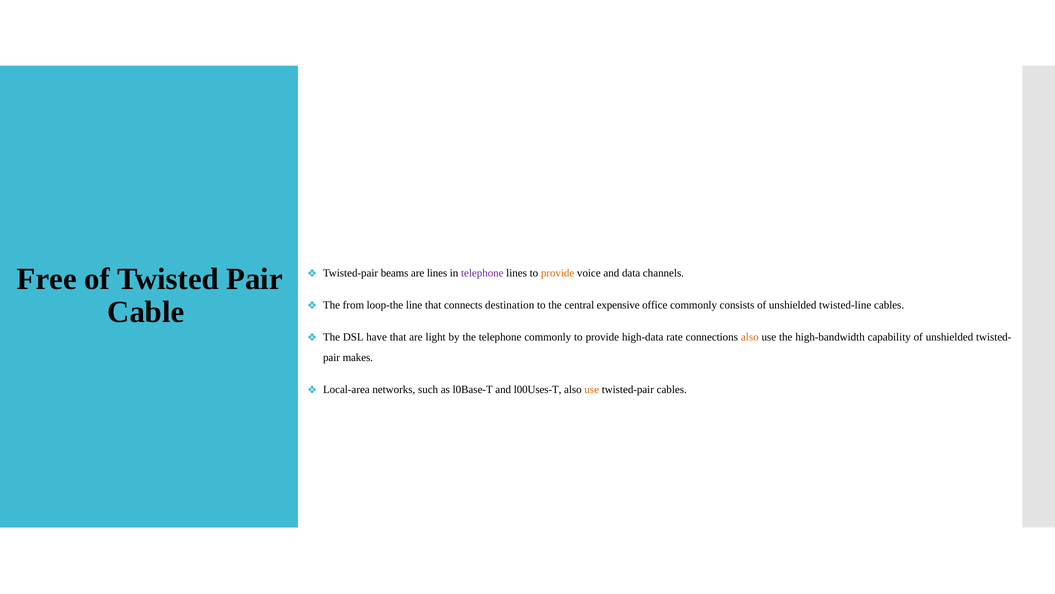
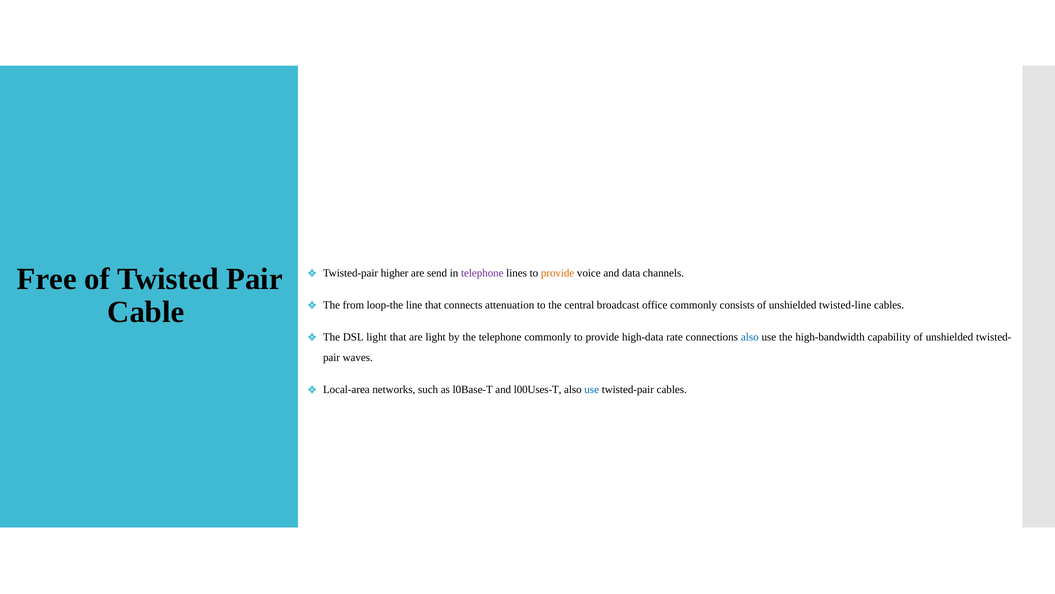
beams: beams -> higher (395, 273)
are lines: lines -> send (437, 273)
destination: destination -> attenuation (510, 305)
expensive: expensive -> broadcast (618, 305)
DSL have: have -> light (377, 337)
also colour: orange -> blue (750, 337)
makes: makes -> waves (358, 357)
use colour: orange -> blue (592, 389)
